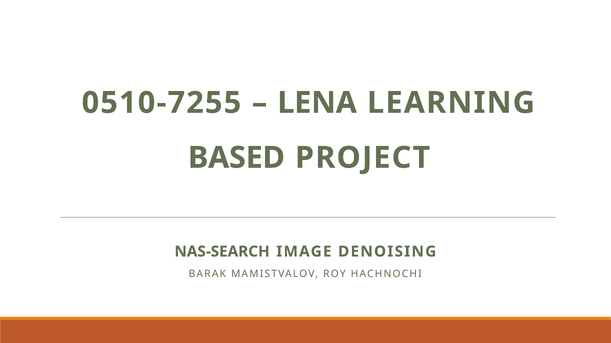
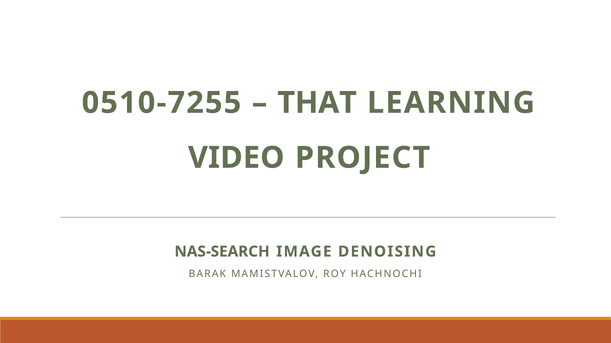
LENA: LENA -> THAT (317, 103)
BASED: BASED -> VIDEO (236, 158)
